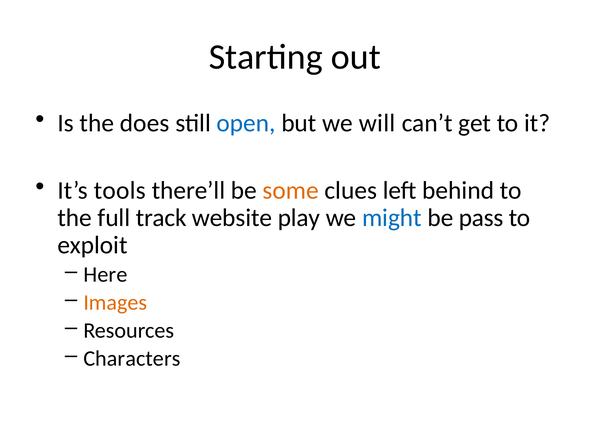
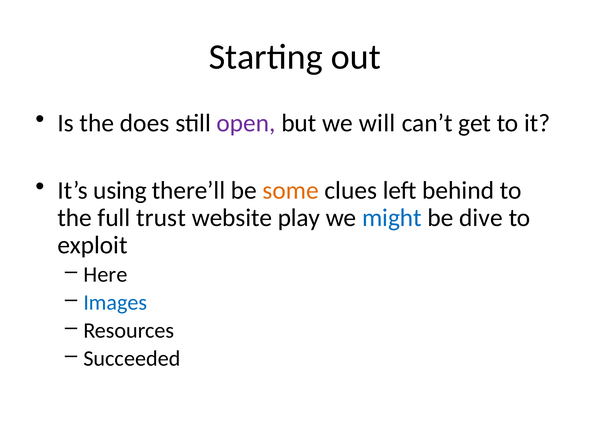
open colour: blue -> purple (246, 123)
tools: tools -> using (120, 191)
track: track -> trust (161, 218)
pass: pass -> dive (481, 218)
Images colour: orange -> blue (115, 303)
Characters: Characters -> Succeeded (132, 359)
